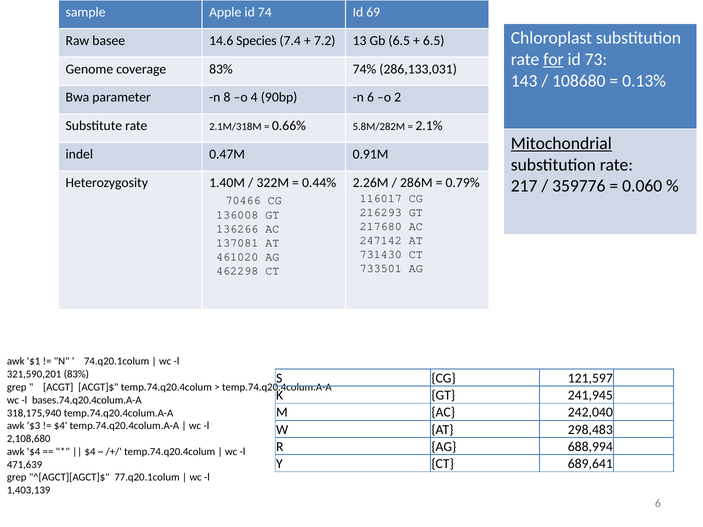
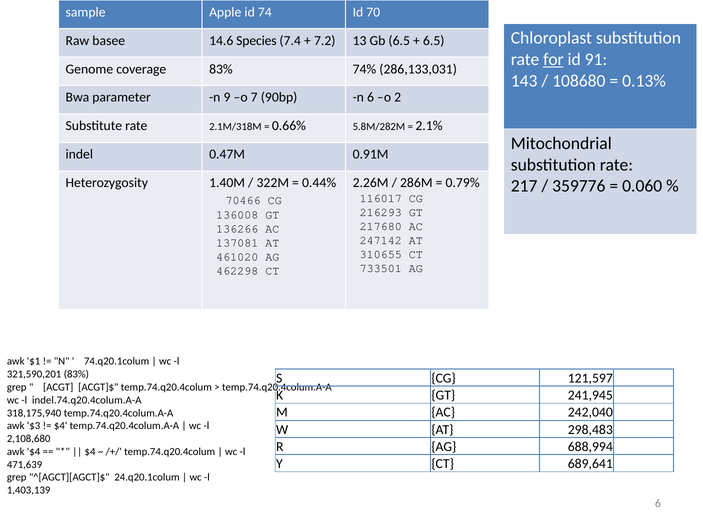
69: 69 -> 70 (373, 12)
73: 73 -> 91 (596, 59)
8: 8 -> 9 (227, 98)
4: 4 -> 7 (254, 98)
Mitochondrial underline: present -> none (561, 143)
731430: 731430 -> 310655 (381, 255)
bases.74.q20.4colum.A-A: bases.74.q20.4colum.A-A -> indel.74.q20.4colum.A-A (87, 400)
77.q20.1colum: 77.q20.1colum -> 24.q20.1colum (147, 478)
